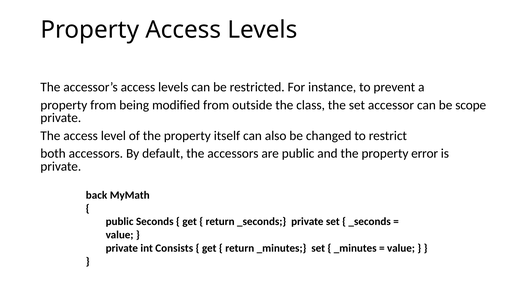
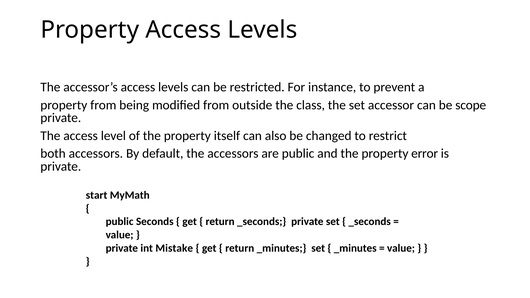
back: back -> start (97, 195)
Consists: Consists -> Mistake (174, 248)
